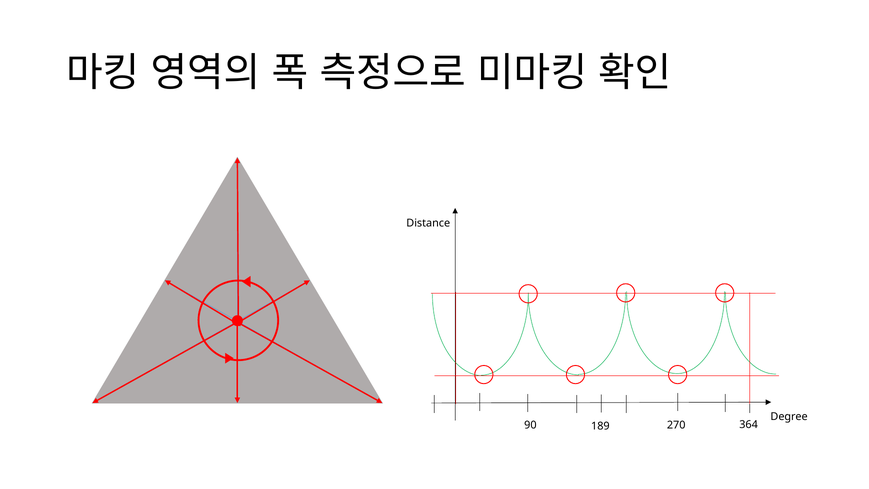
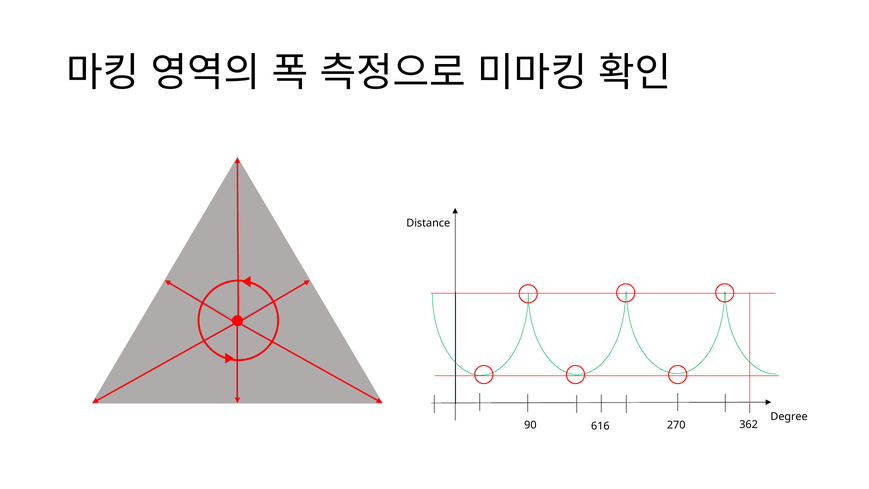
189: 189 -> 616 (600, 426)
364: 364 -> 362 (749, 424)
